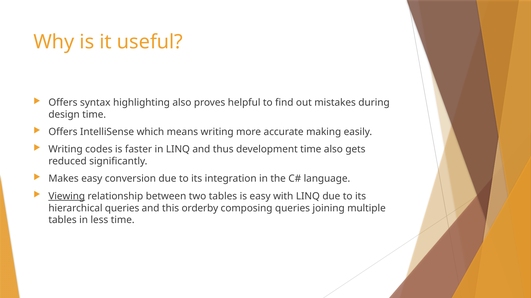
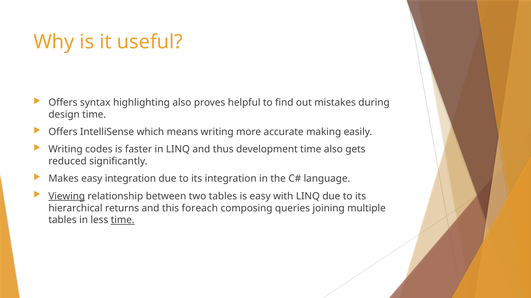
easy conversion: conversion -> integration (130, 179)
hierarchical queries: queries -> returns (122, 209)
orderby: orderby -> foreach (200, 209)
time underline: none -> present (123, 220)
